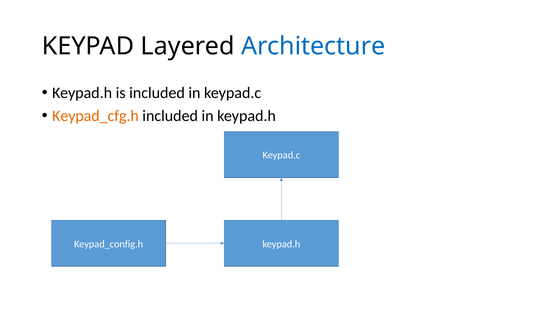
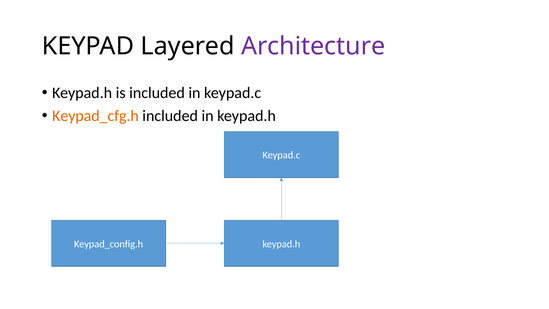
Architecture colour: blue -> purple (313, 46)
